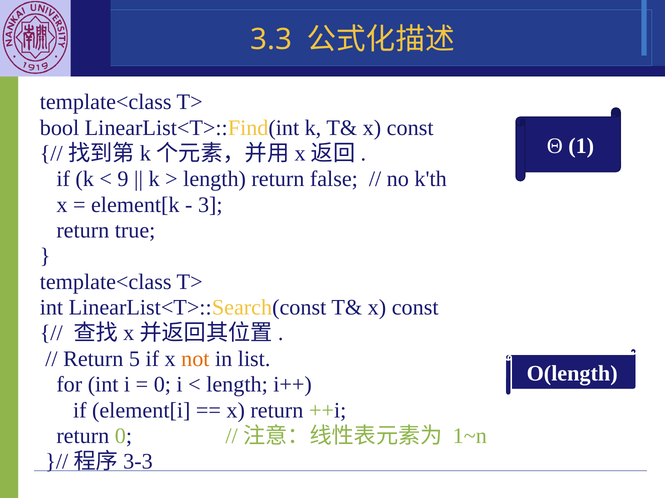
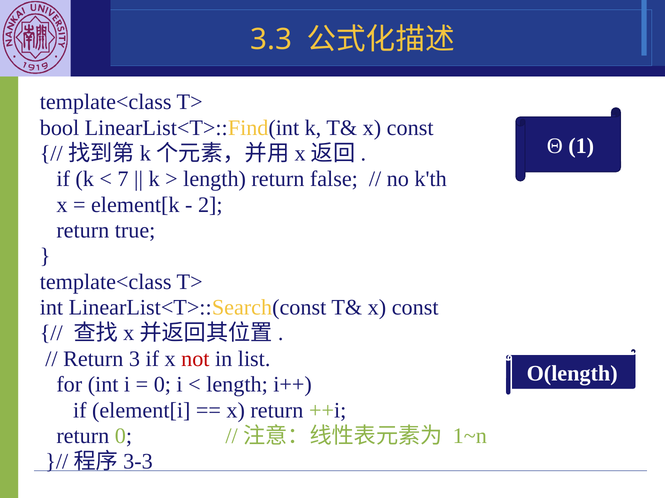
9: 9 -> 7 (123, 179)
3: 3 -> 2 (210, 205)
5: 5 -> 3 (134, 359)
not colour: orange -> red (195, 359)
